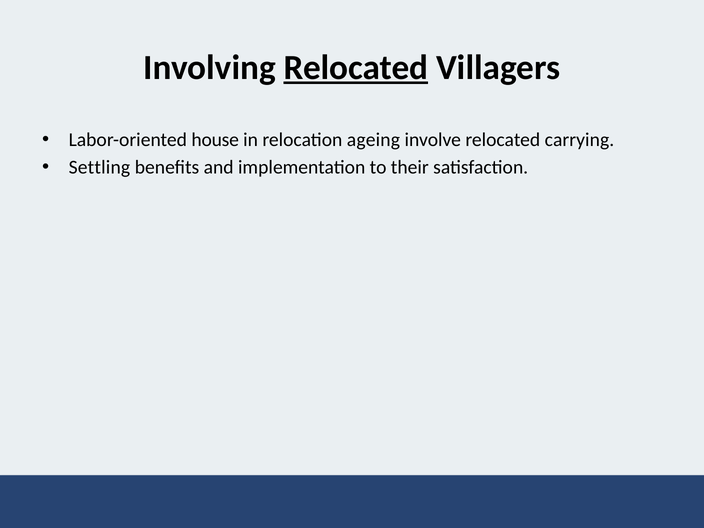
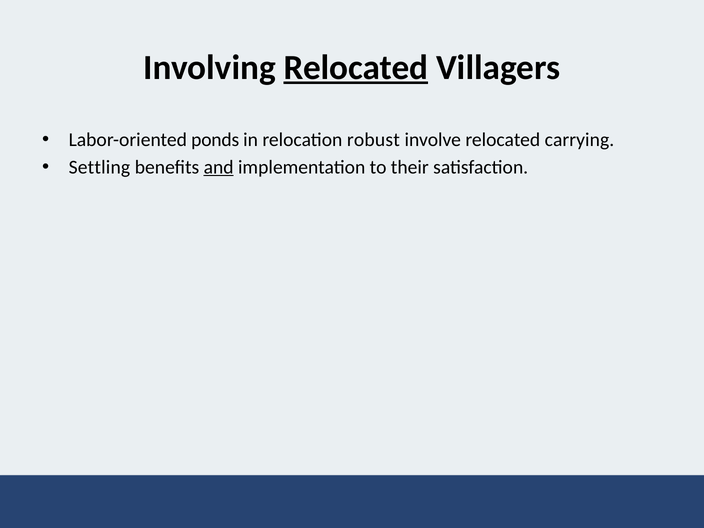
house: house -> ponds (215, 140)
ageing: ageing -> robust (373, 140)
and underline: none -> present (219, 167)
